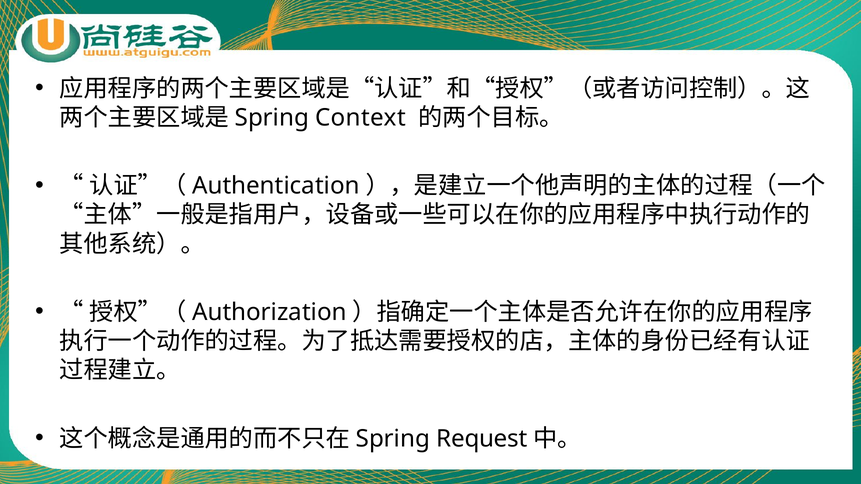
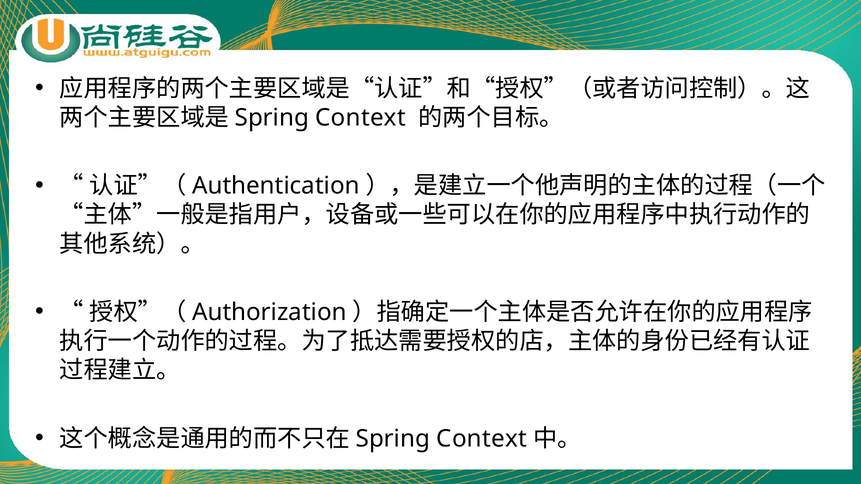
Request: Request -> Context (482, 439)
